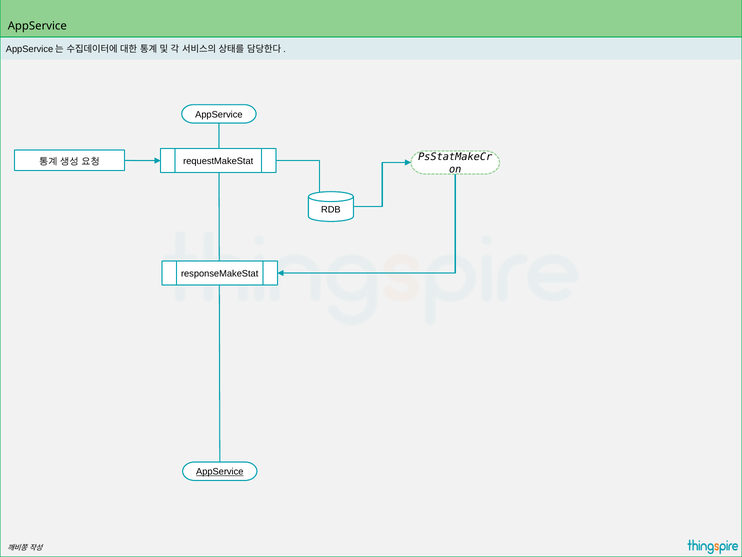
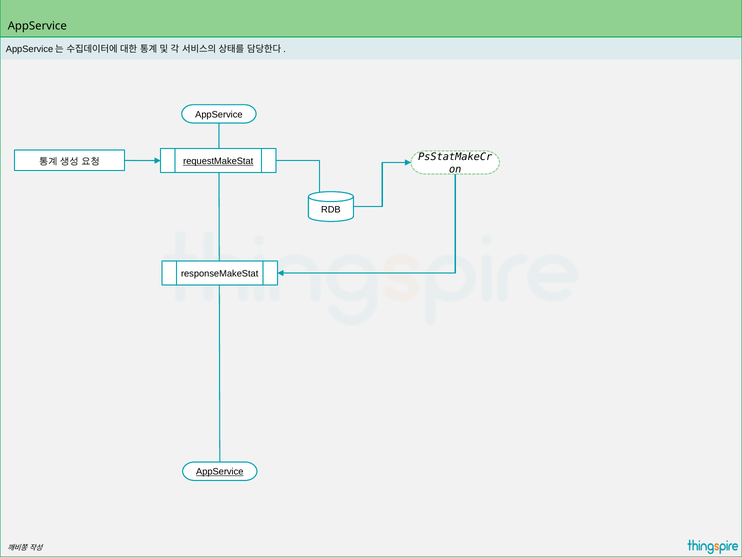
requestMakeStat underline: none -> present (218, 161)
